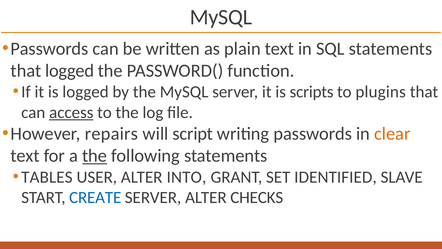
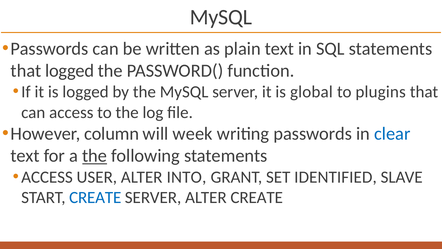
scripts: scripts -> global (311, 92)
access underline: present -> none (71, 112)
repairs: repairs -> column (112, 134)
script: script -> week (193, 134)
clear colour: orange -> blue (392, 134)
TABLES: TABLES -> ACCESS (47, 177)
ALTER CHECKS: CHECKS -> CREATE (257, 197)
